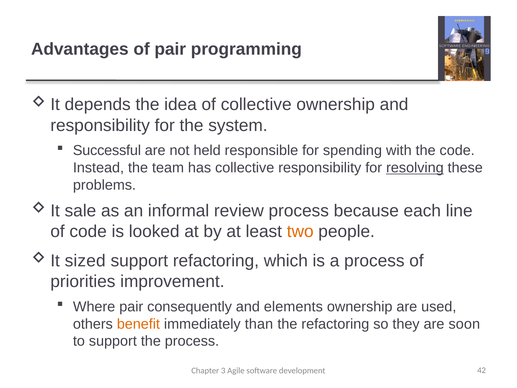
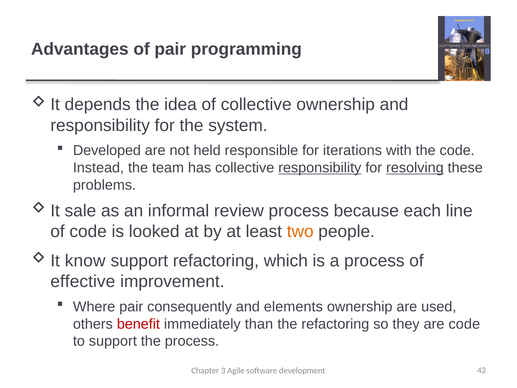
Successful: Successful -> Developed (107, 150)
spending: spending -> iterations (352, 150)
responsibility underline: none -> present (320, 168)
sized: sized -> know (85, 261)
priorities: priorities -> effective (83, 281)
benefit colour: orange -> red (138, 324)
are soon: soon -> code (464, 324)
